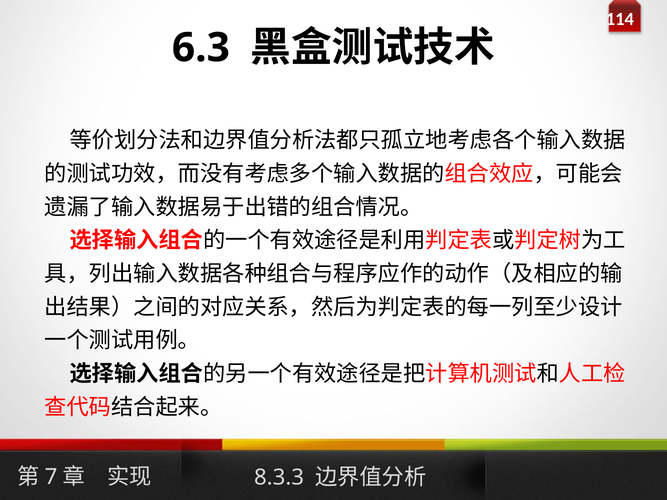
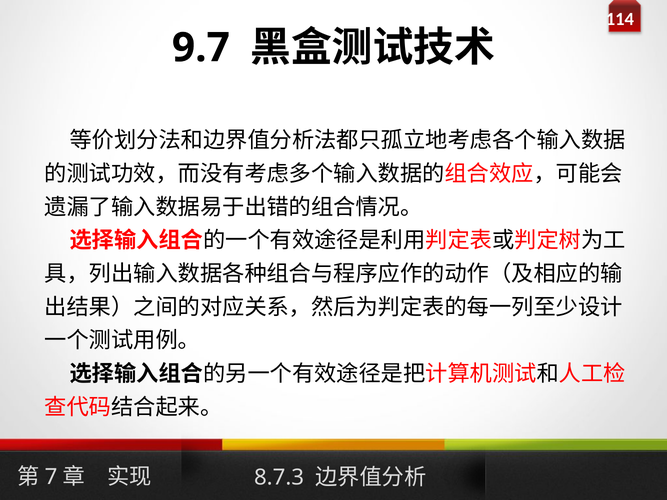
6.3: 6.3 -> 9.7 (201, 48)
8.3.3: 8.3.3 -> 8.7.3 (279, 478)
